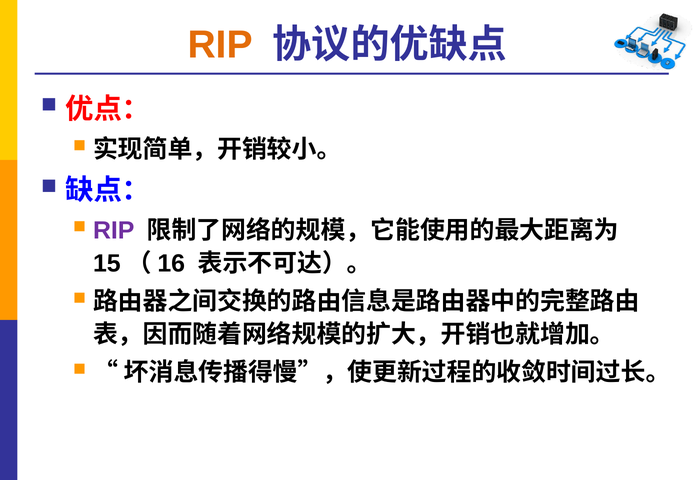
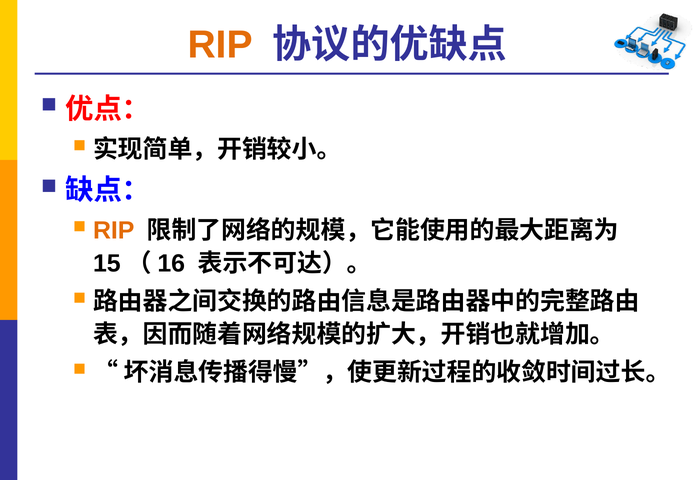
RIP colour: purple -> orange (114, 230)
